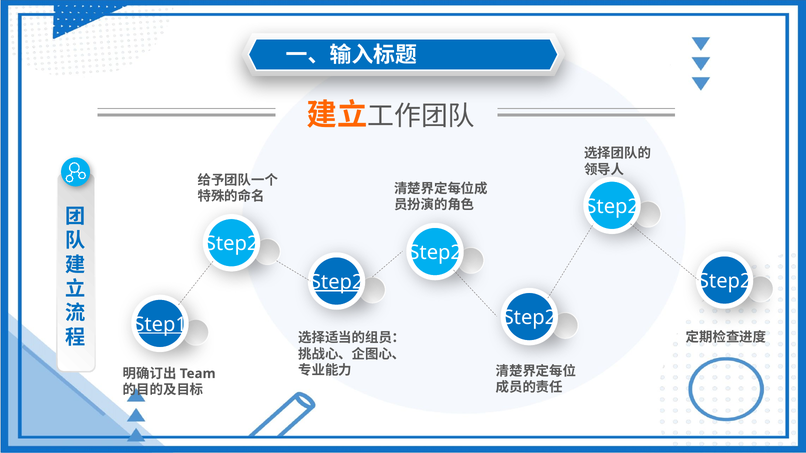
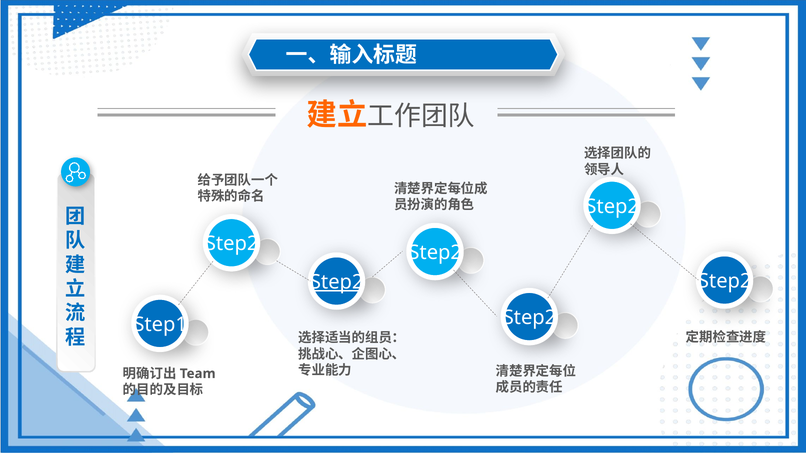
Step1 underline: present -> none (160, 325)
